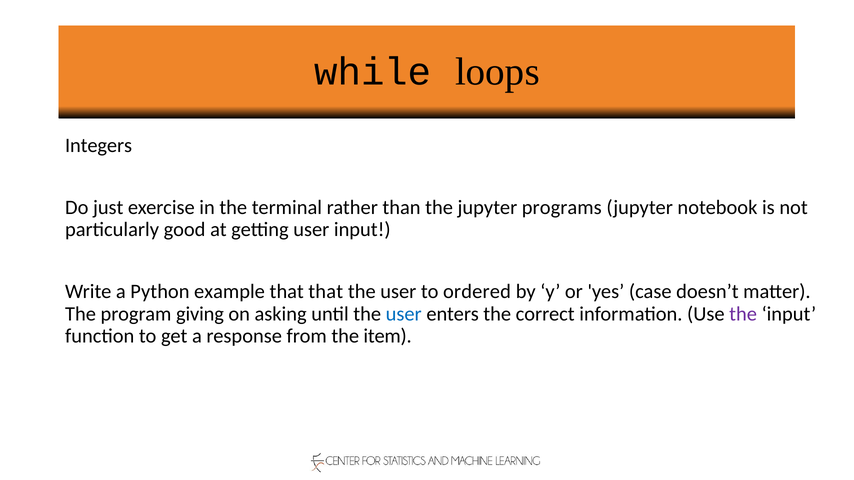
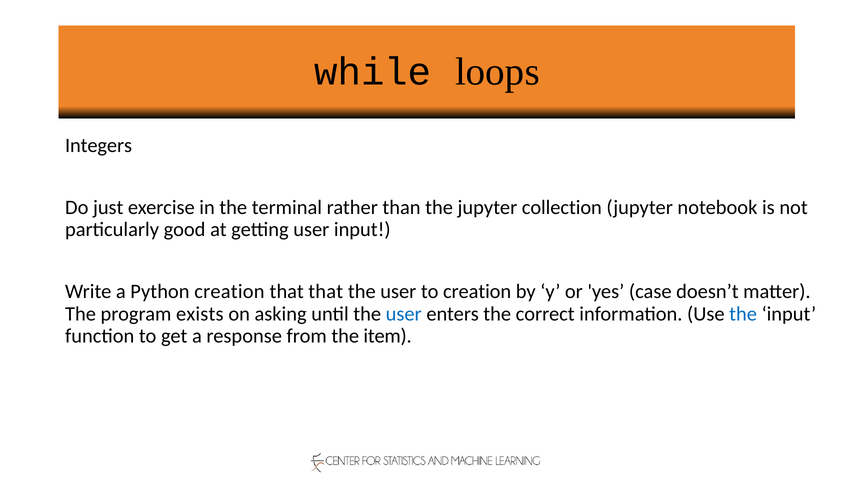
programs: programs -> collection (562, 208)
Python example: example -> creation (229, 292)
to ordered: ordered -> creation (477, 292)
giving: giving -> exists (200, 314)
the colour: purple -> blue (743, 314)
